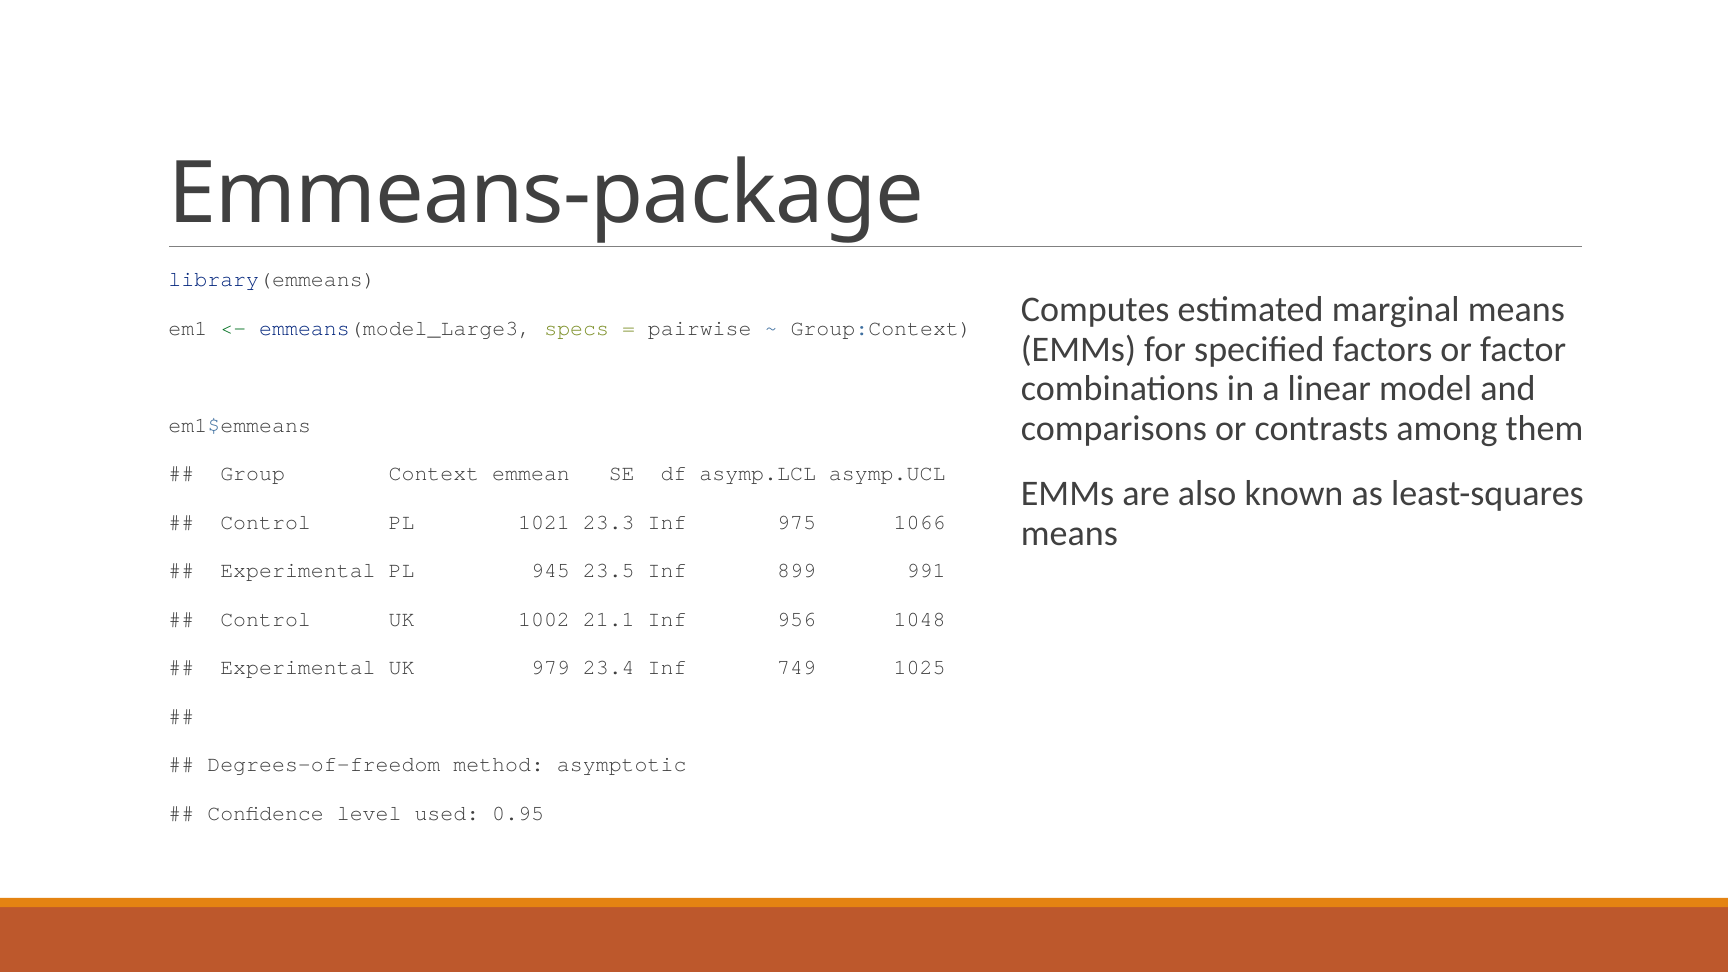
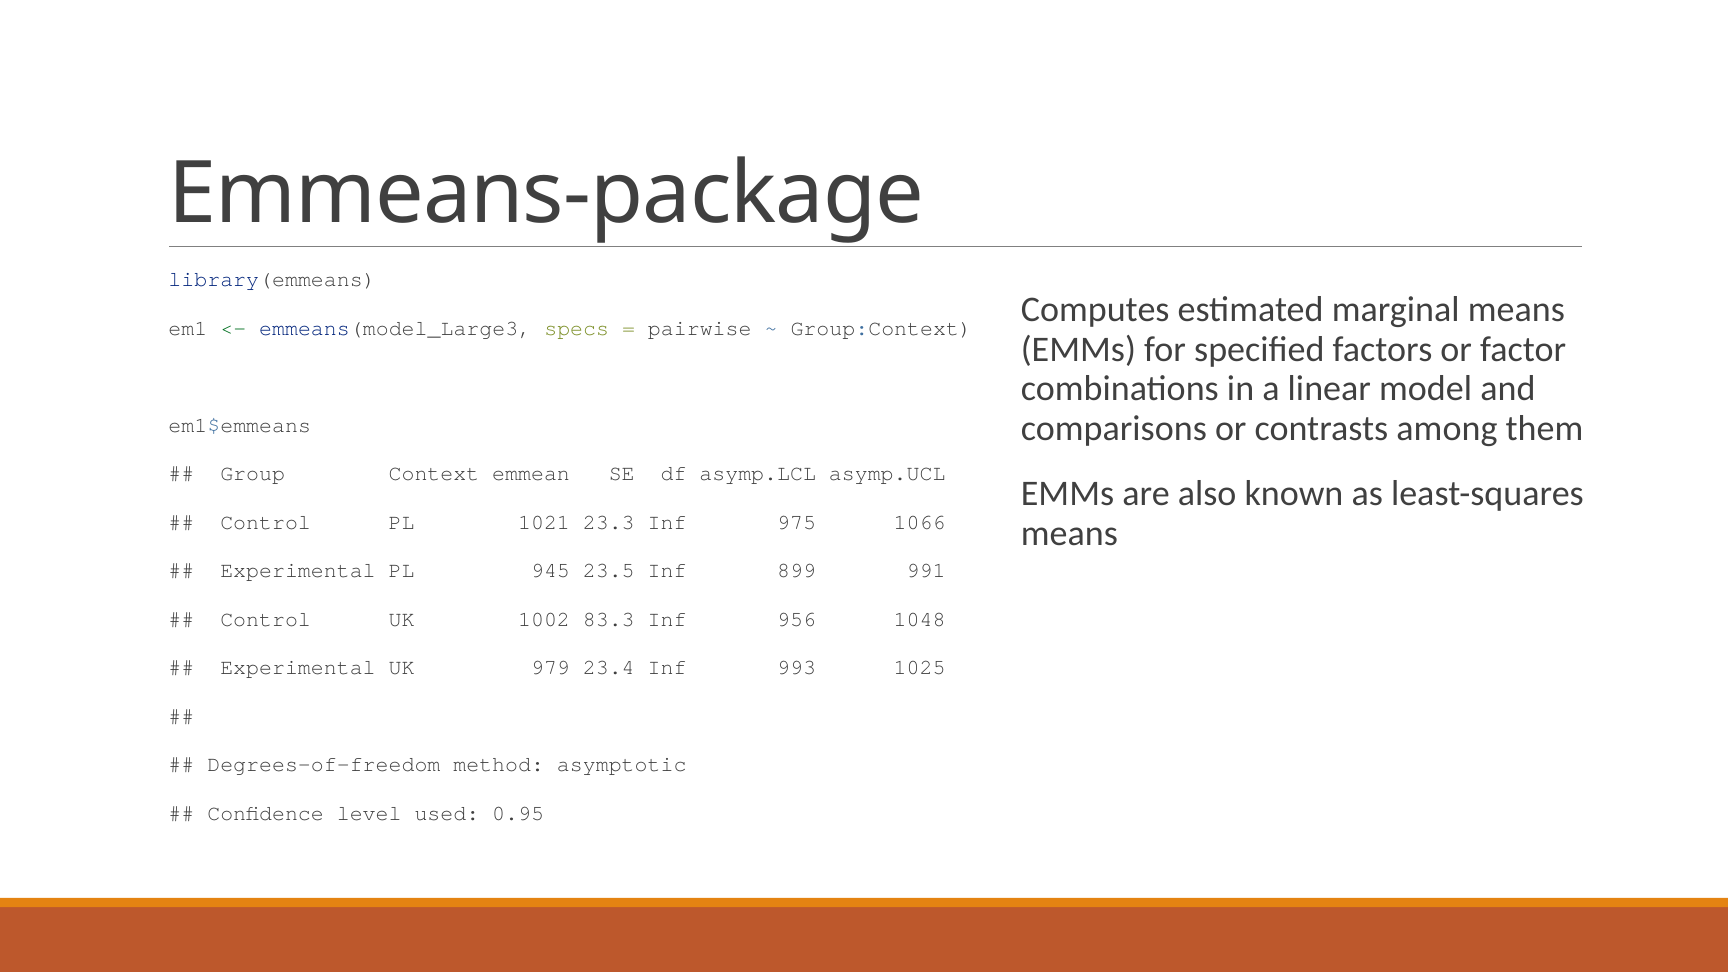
21.1: 21.1 -> 83.3 (609, 619)
749: 749 -> 993 (797, 668)
